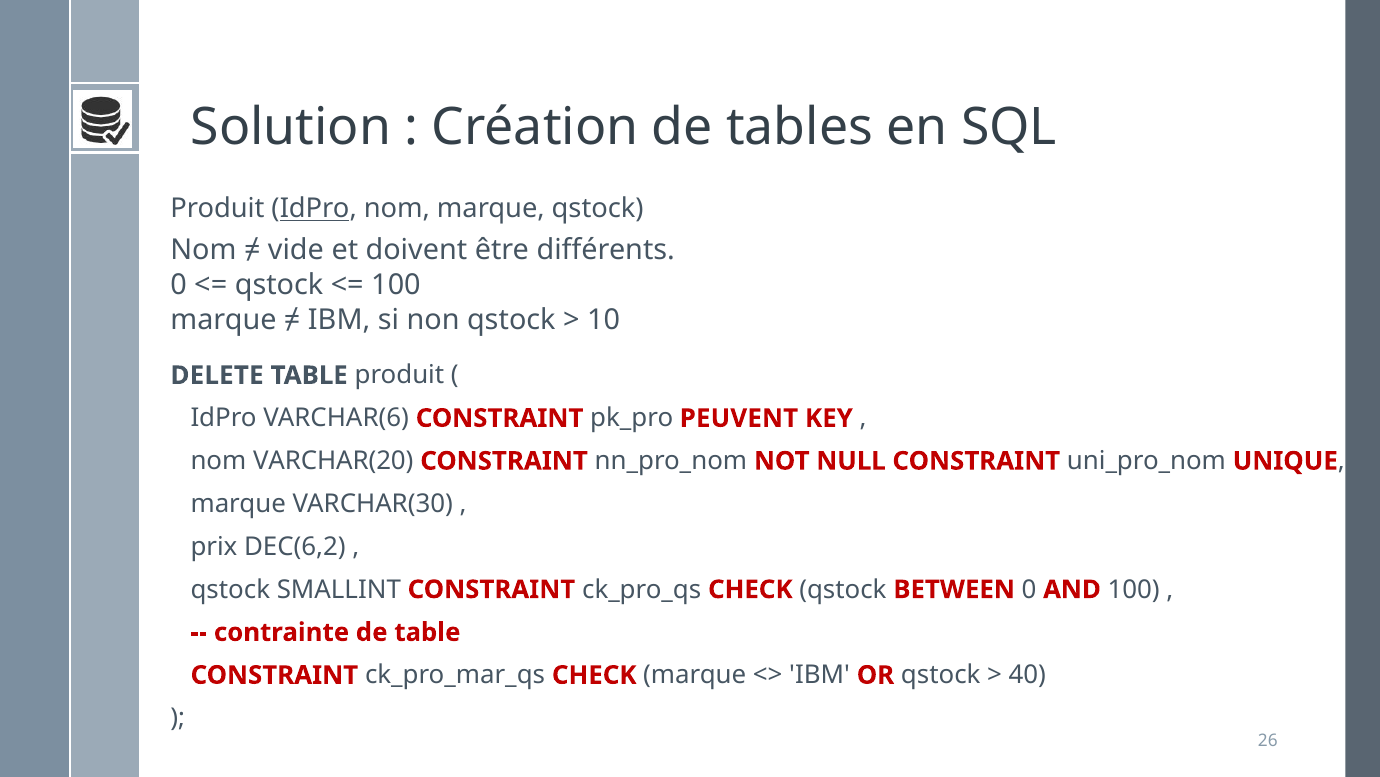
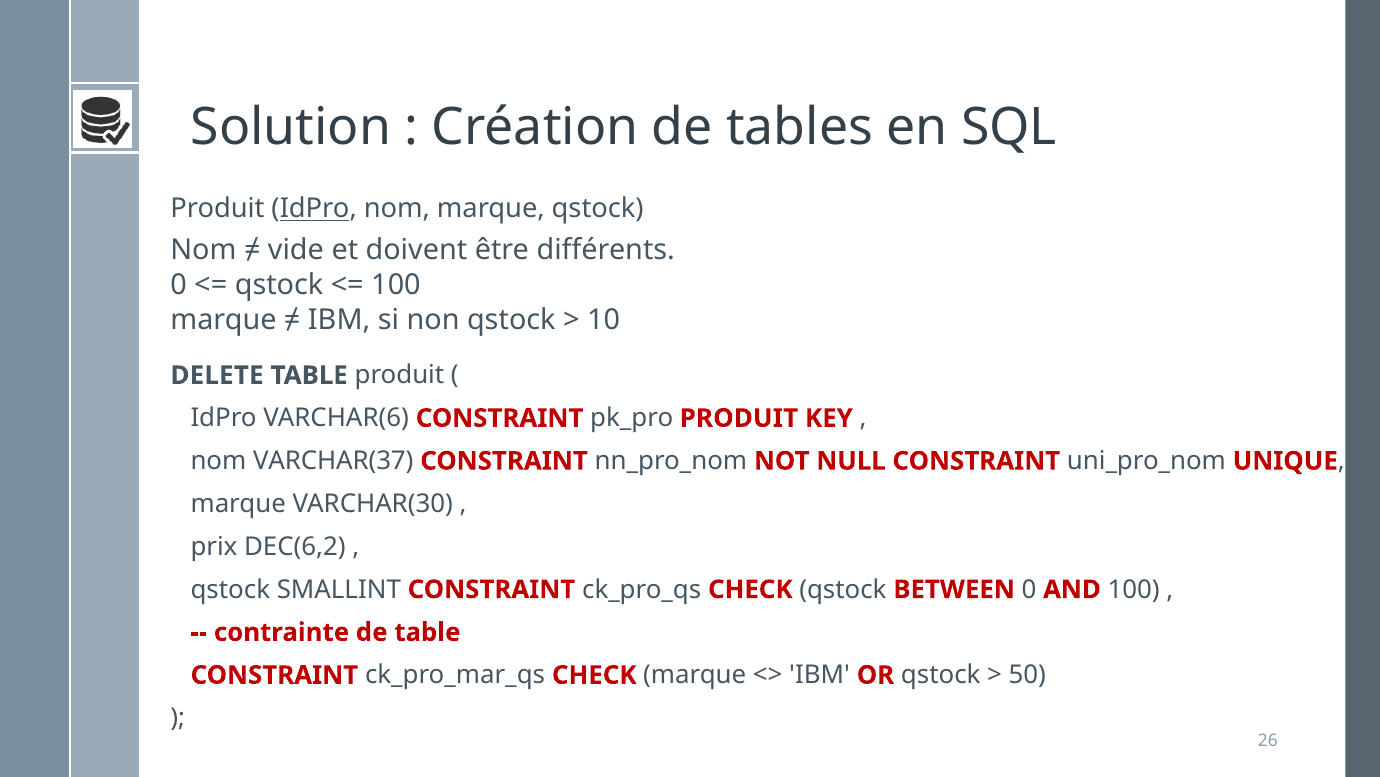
pk_pro PEUVENT: PEUVENT -> PRODUIT (739, 418)
VARCHAR(20: VARCHAR(20 -> VARCHAR(37 (333, 461)
40: 40 -> 50 (1027, 675)
